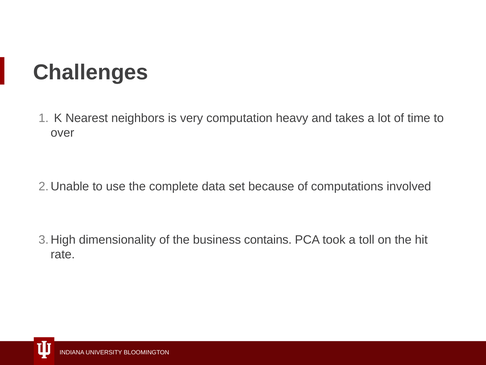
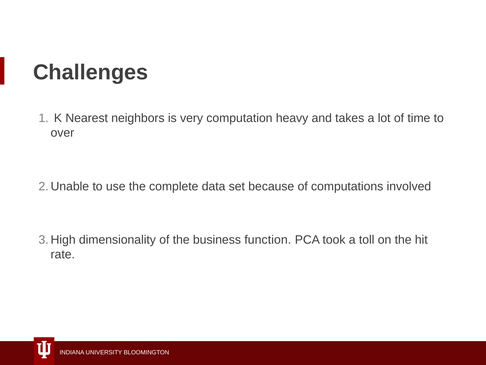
contains: contains -> function (268, 240)
